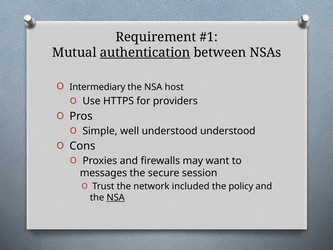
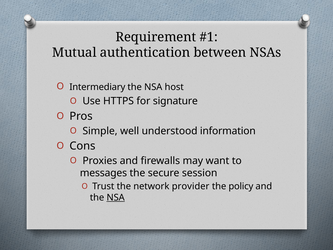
authentication underline: present -> none (145, 53)
providers: providers -> signature (175, 101)
understood understood: understood -> information (228, 131)
included: included -> provider (191, 186)
